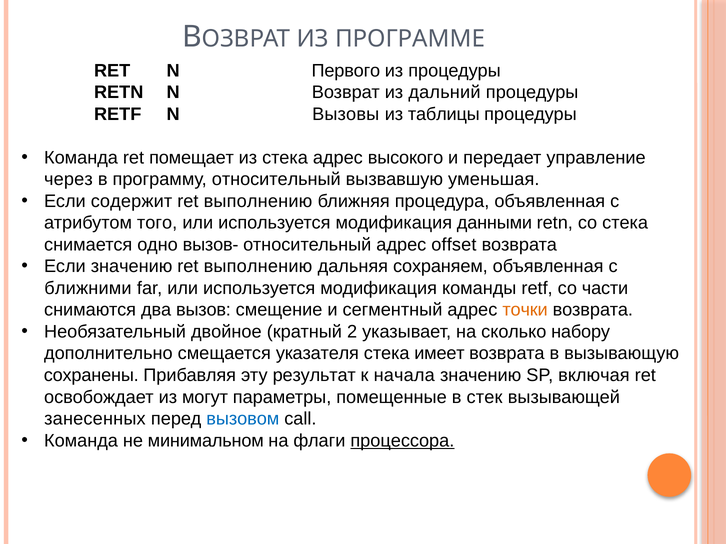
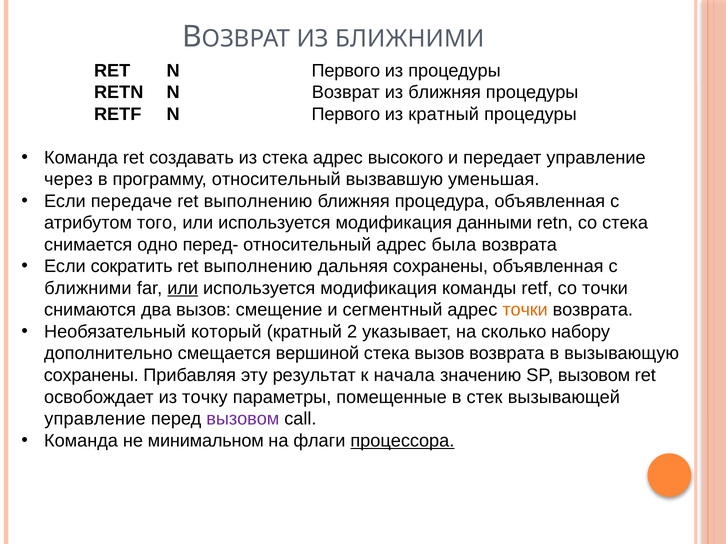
ИЗ ПРОГРАММЕ: ПРОГРАММЕ -> БЛИЖНИМИ (410, 39)
из дальний: дальний -> ближняя (445, 92)
RETF N Вызовы: Вызовы -> Первого (346, 114)
из таблицы: таблицы -> кратный (444, 114)
помещает: помещает -> создавать (192, 158)
содержит: содержит -> передаче (131, 201)
вызов-: вызов- -> перед- (211, 245)
offset: offset -> была (454, 245)
Если значению: значению -> сократить (132, 267)
дальняя сохраняем: сохраняем -> сохранены (440, 267)
или underline: none -> present (183, 288)
со части: части -> точки (605, 288)
двойное: двойное -> который (226, 332)
указателя: указателя -> вершиной (317, 354)
стека имеет: имеет -> вызов (439, 354)
SP включая: включая -> вызовом (594, 376)
могут: могут -> точку (205, 397)
занесенных: занесенных -> управление (95, 419)
вызовом colour: blue -> purple (243, 419)
